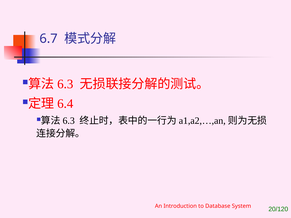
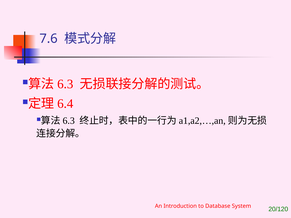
6.7: 6.7 -> 7.6 (49, 39)
